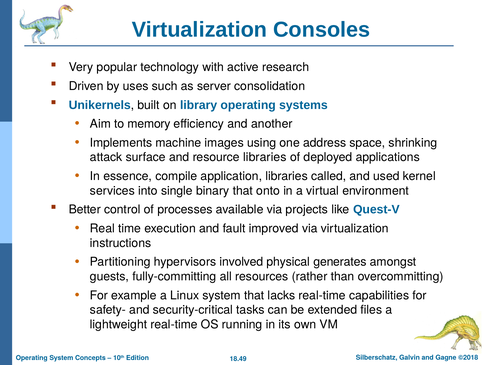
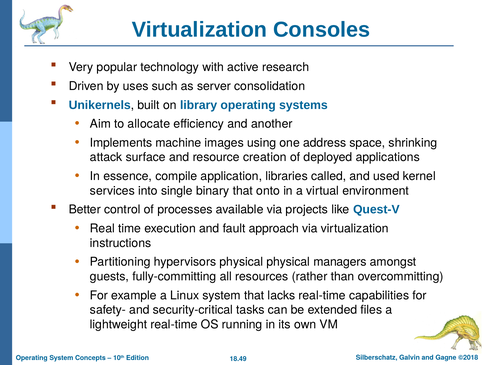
memory: memory -> allocate (149, 124)
resource libraries: libraries -> creation (265, 157)
improved: improved -> approach (274, 228)
hypervisors involved: involved -> physical (241, 262)
generates: generates -> managers (340, 262)
